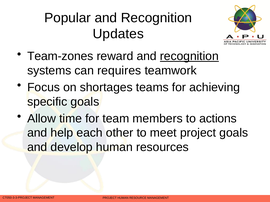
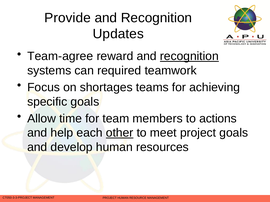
Popular: Popular -> Provide (68, 18)
Team-zones: Team-zones -> Team-agree (60, 56)
requires: requires -> required (119, 71)
other underline: none -> present (120, 133)
